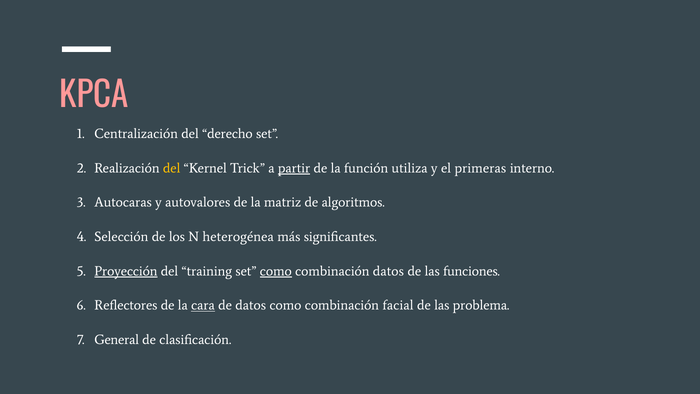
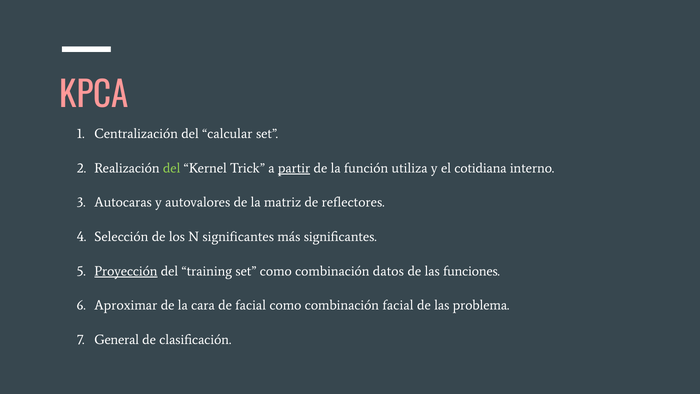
derecho: derecho -> calcular (227, 134)
del colour: yellow -> light green (172, 168)
primeras: primeras -> cotidiana (480, 168)
algoritmos: algoritmos -> reflectores (353, 202)
N heterogénea: heterogénea -> significantes (238, 237)
como underline: present -> none (276, 271)
Reflectores: Reflectores -> Aproximar (126, 305)
cara underline: present -> none (203, 305)
de datos: datos -> facial (251, 305)
